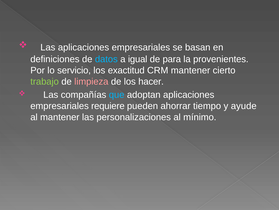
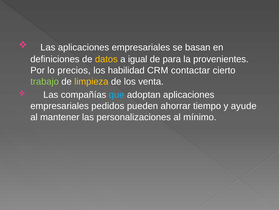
datos colour: light blue -> yellow (106, 59)
servicio: servicio -> precios (74, 70)
exactitud: exactitud -> habilidad (126, 70)
CRM mantener: mantener -> contactar (190, 70)
limpieza colour: pink -> yellow (91, 81)
hacer: hacer -> venta (151, 81)
requiere: requiere -> pedidos (108, 106)
